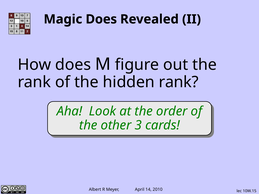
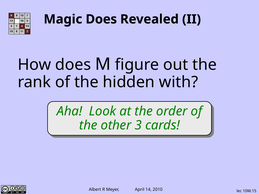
hidden rank: rank -> with (178, 82)
